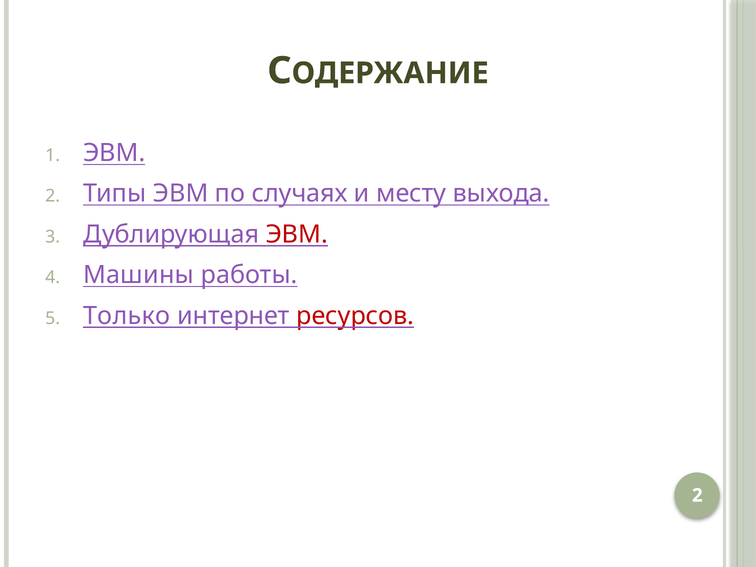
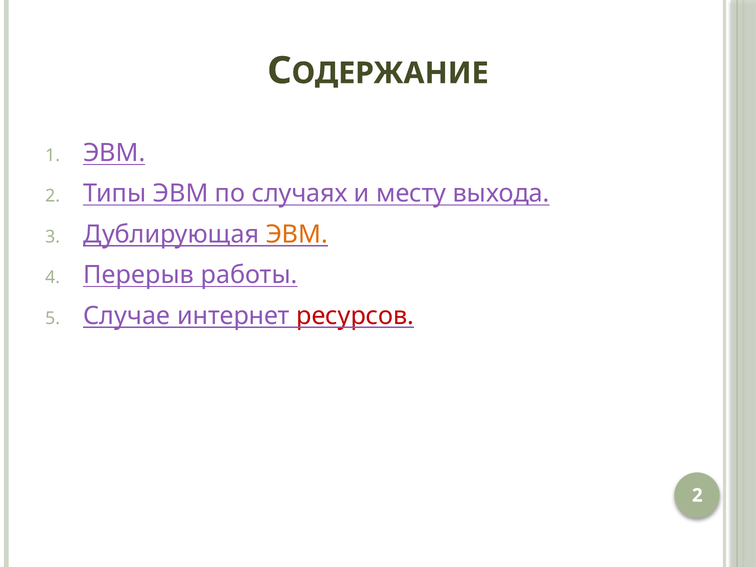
ЭВМ colour: red -> orange (297, 234)
Машины: Машины -> Перерыв (139, 275)
Только: Только -> Случае (127, 316)
